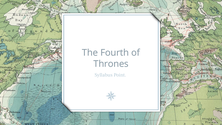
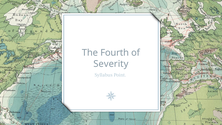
Thrones: Thrones -> Severity (111, 64)
